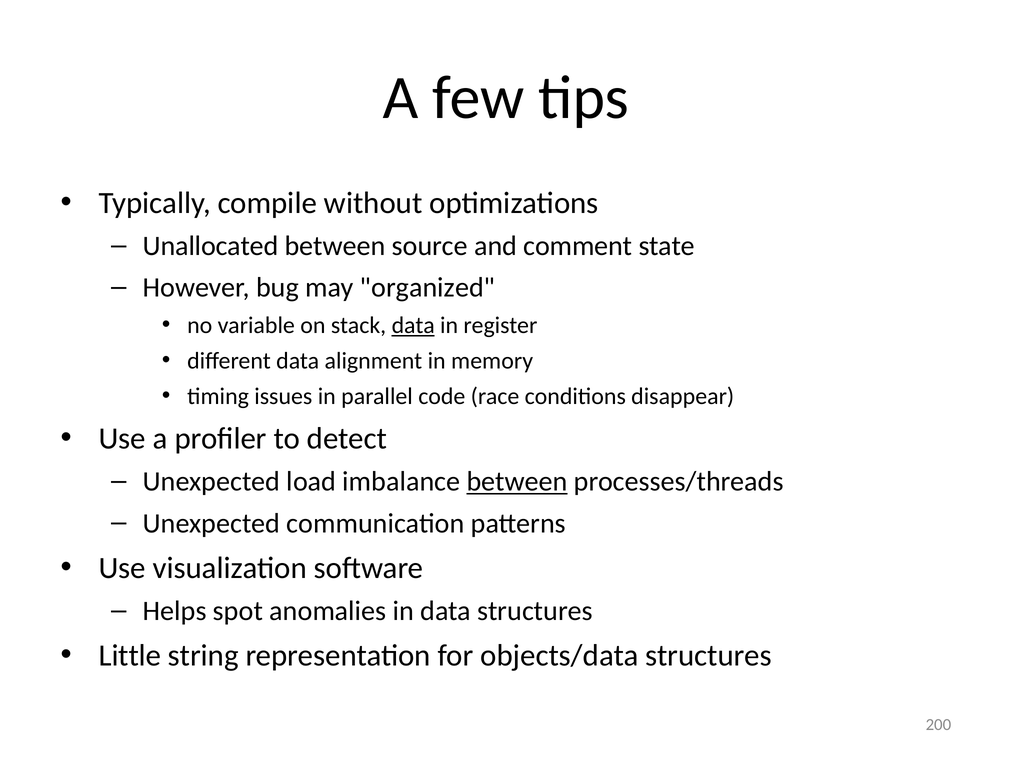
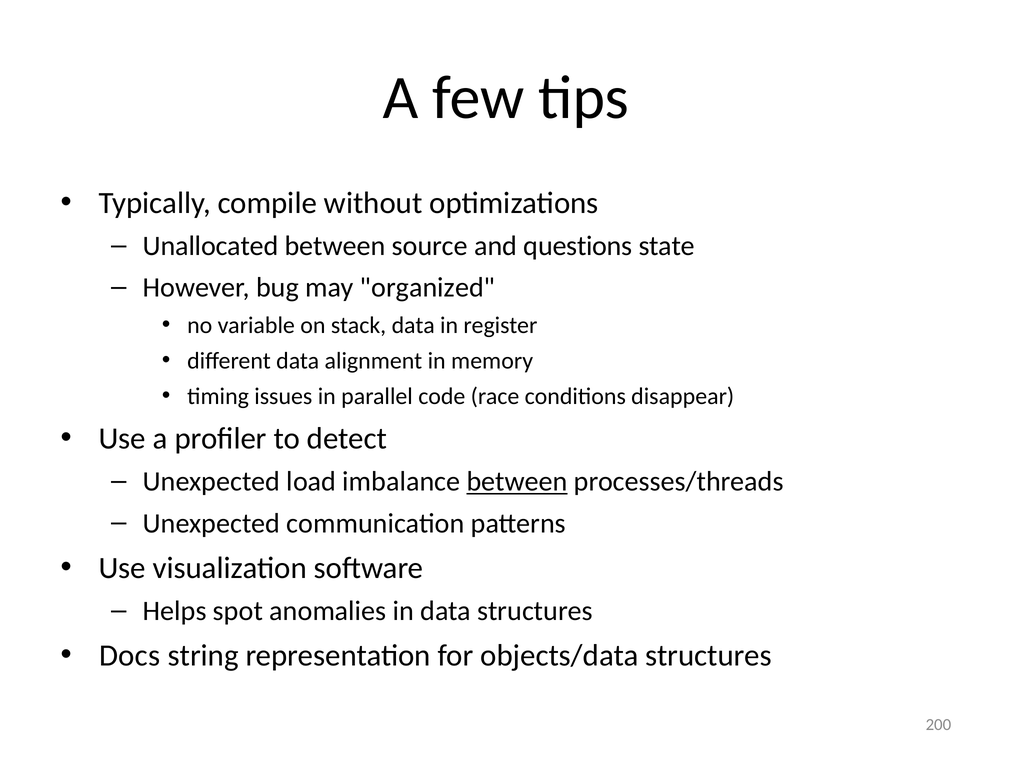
comment: comment -> questions (578, 246)
data underline: present -> none (413, 325)
Little: Little -> Docs (130, 656)
